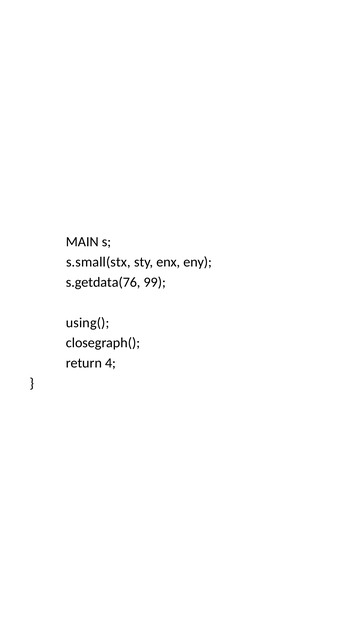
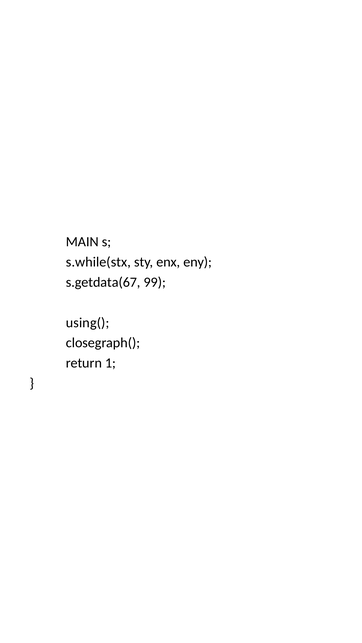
s.small(stx: s.small(stx -> s.while(stx (98, 262)
s.getdata(76: s.getdata(76 -> s.getdata(67 (103, 282)
4: 4 -> 1 (110, 363)
